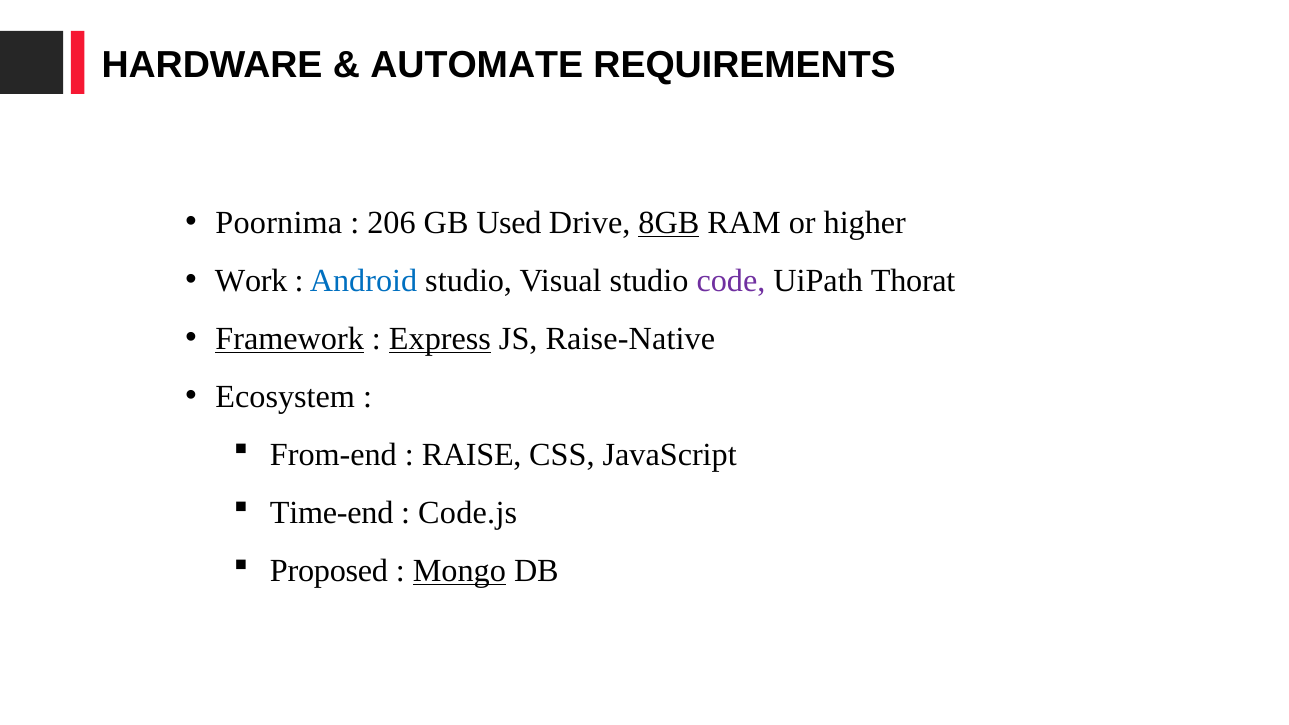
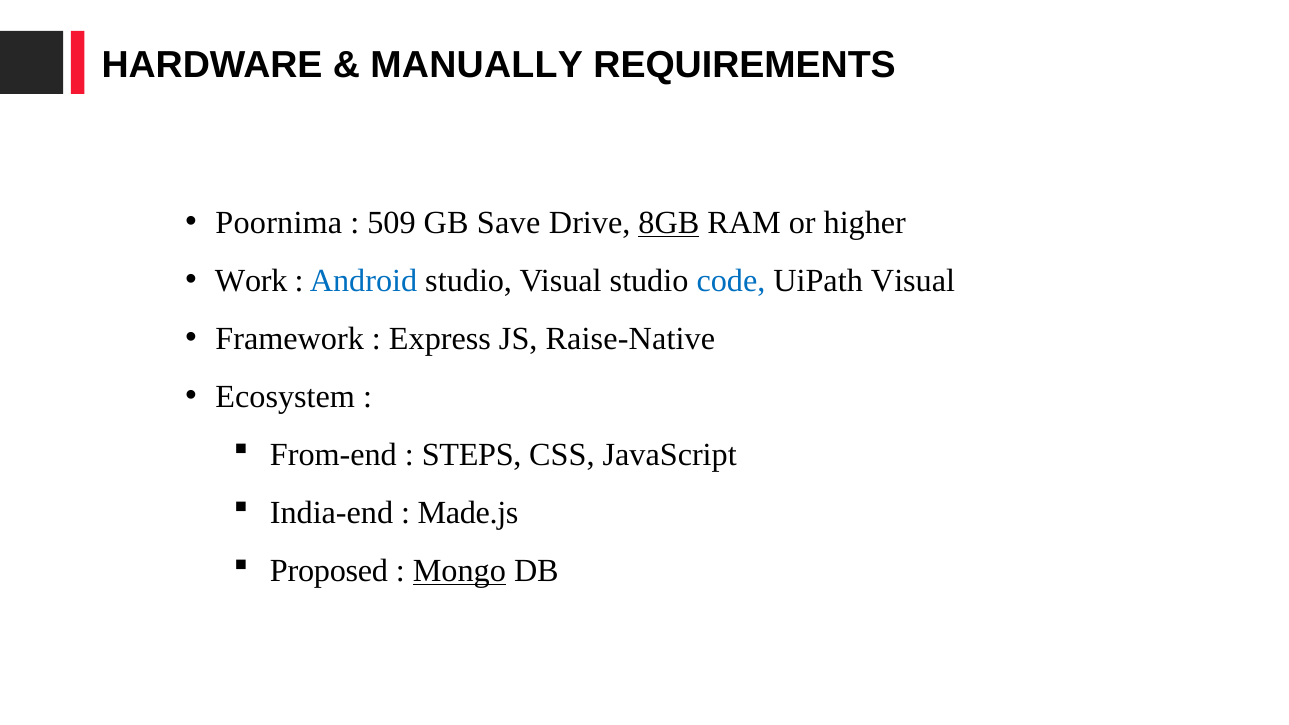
AUTOMATE: AUTOMATE -> MANUALLY (477, 65)
206: 206 -> 509 (392, 223)
Used: Used -> Save (509, 223)
code colour: purple -> blue (731, 281)
UiPath Thorat: Thorat -> Visual (913, 281)
Framework underline: present -> none (290, 339)
Express underline: present -> none (440, 339)
RAISE: RAISE -> STEPS (472, 455)
Time-end: Time-end -> India-end (332, 513)
Code.js: Code.js -> Made.js (468, 513)
